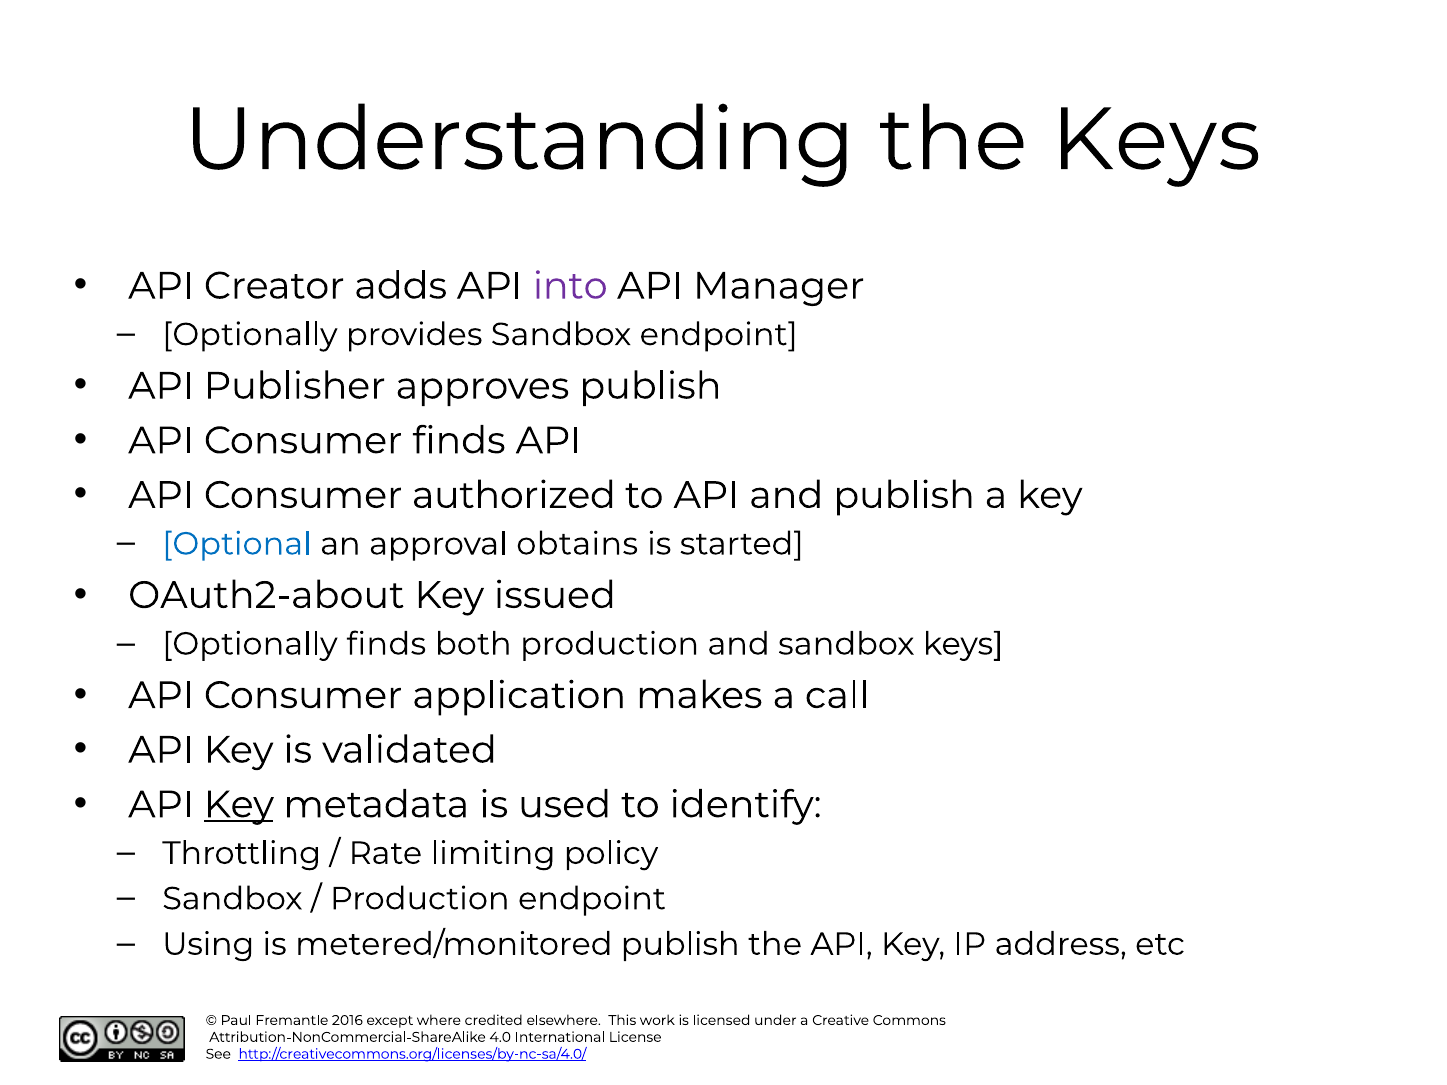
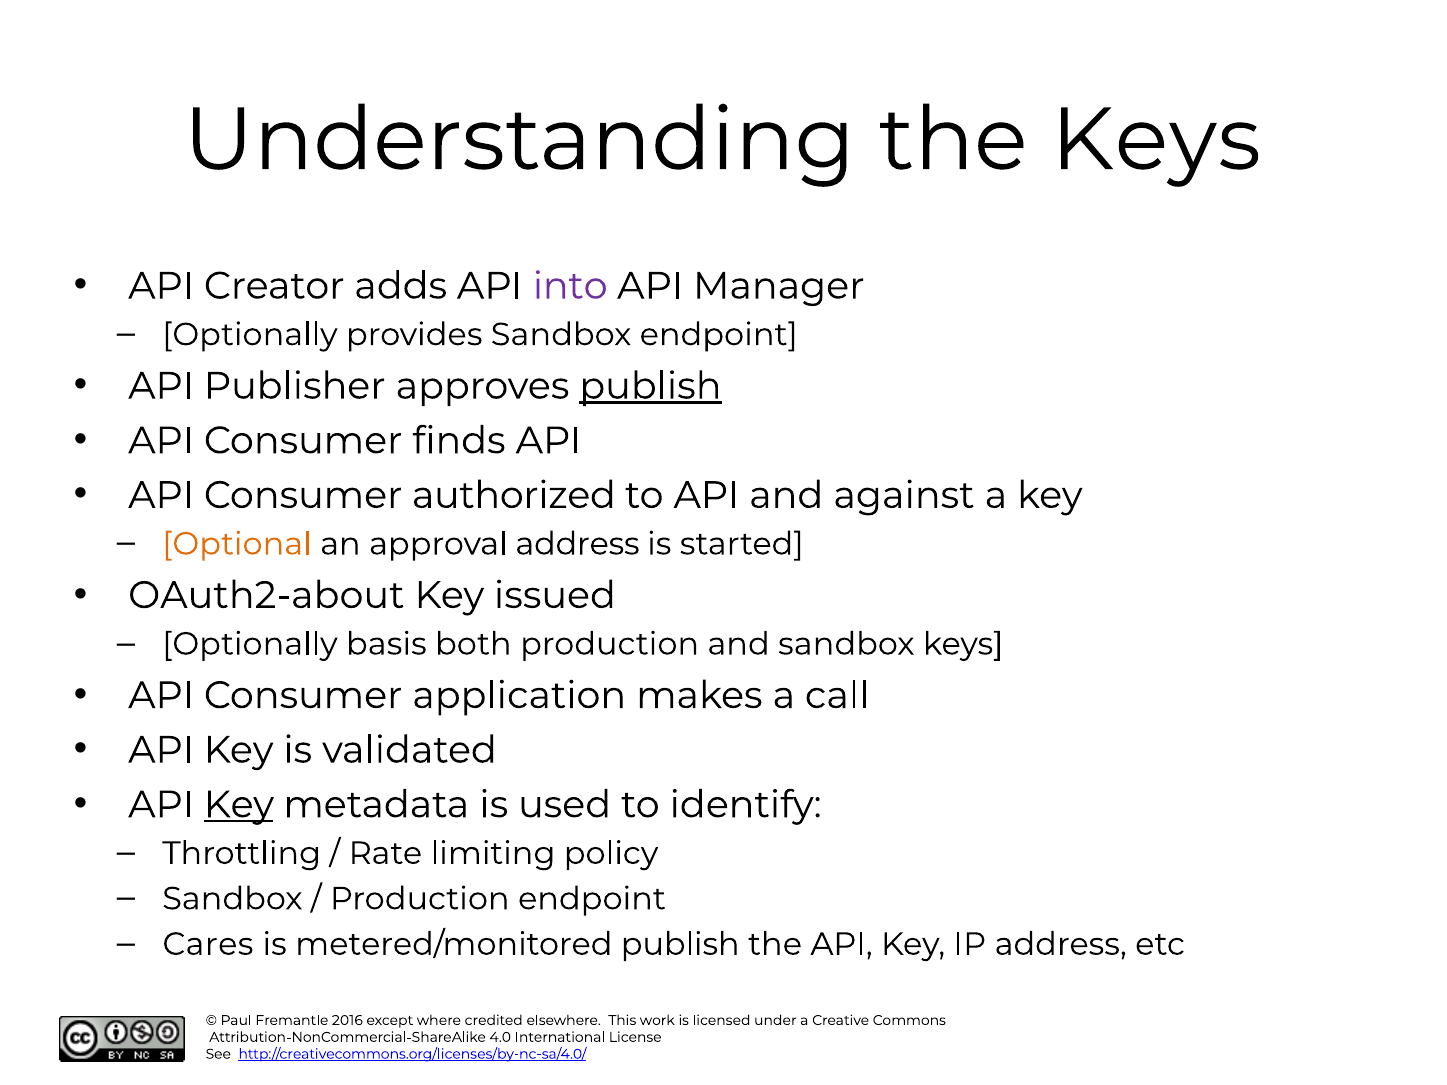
publish underline: none -> present (650, 386)
and publish: publish -> against (904, 495)
Optional colour: blue -> orange (237, 544)
approval obtains: obtains -> address (578, 544)
Optionally finds: finds -> basis (386, 644)
Using: Using -> Cares (208, 944)
